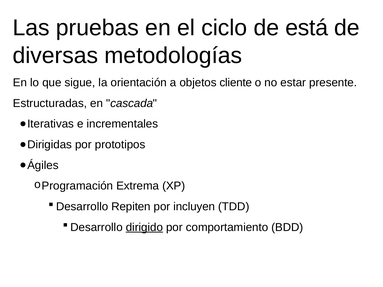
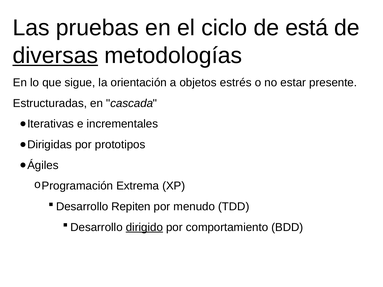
diversas underline: none -> present (55, 56)
cliente: cliente -> estrés (236, 83)
incluyen: incluyen -> menudo (194, 207)
